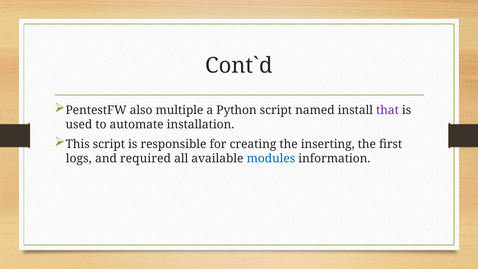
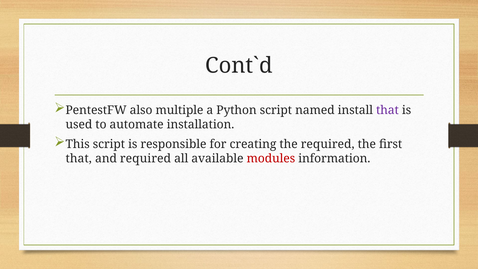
the inserting: inserting -> required (328, 144)
logs: logs -> that (79, 158)
modules colour: blue -> red (271, 158)
